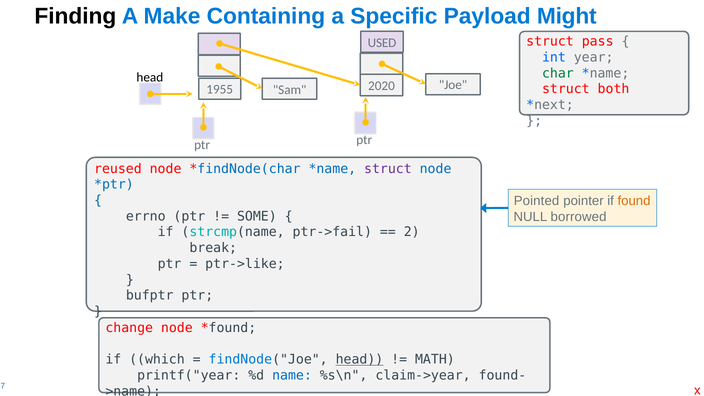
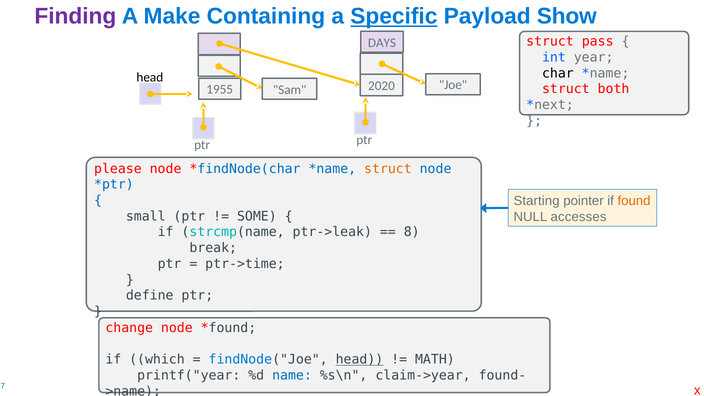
Finding colour: black -> purple (75, 16)
Specific underline: none -> present (394, 16)
Might: Might -> Show (567, 16)
USED: USED -> DAYS (382, 43)
char colour: green -> black (558, 73)
reused: reused -> please (118, 169)
struct colour: purple -> orange (388, 169)
Pointed: Pointed -> Starting (537, 201)
errno: errno -> small (146, 216)
borrowed: borrowed -> accesses (579, 217)
ptr->fail: ptr->fail -> ptr->leak (332, 232)
2: 2 -> 8 (412, 232)
ptr->like: ptr->like -> ptr->time (245, 264)
bufptr: bufptr -> define (150, 295)
